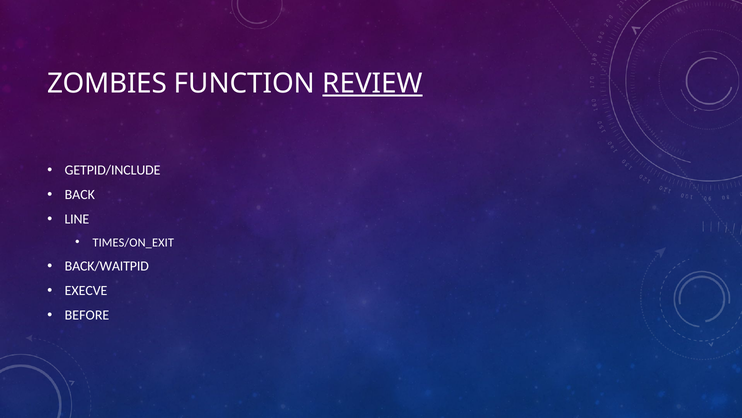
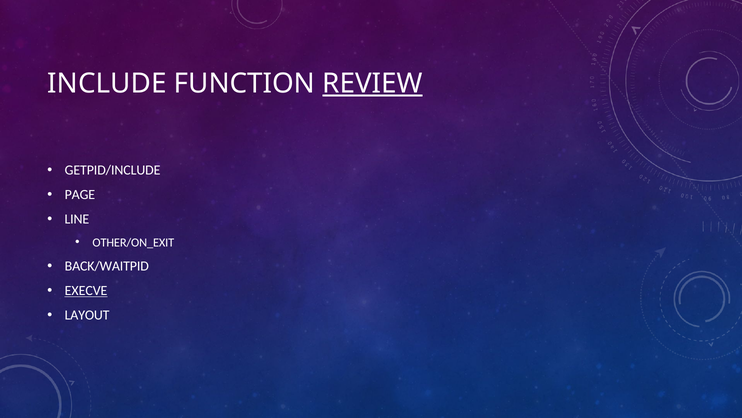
ZOMBIES: ZOMBIES -> INCLUDE (107, 83)
BACK: BACK -> PAGE (80, 194)
TIMES/ON_EXIT: TIMES/ON_EXIT -> OTHER/ON_EXIT (133, 242)
EXECVE underline: none -> present (86, 290)
BEFORE: BEFORE -> LAYOUT (87, 315)
